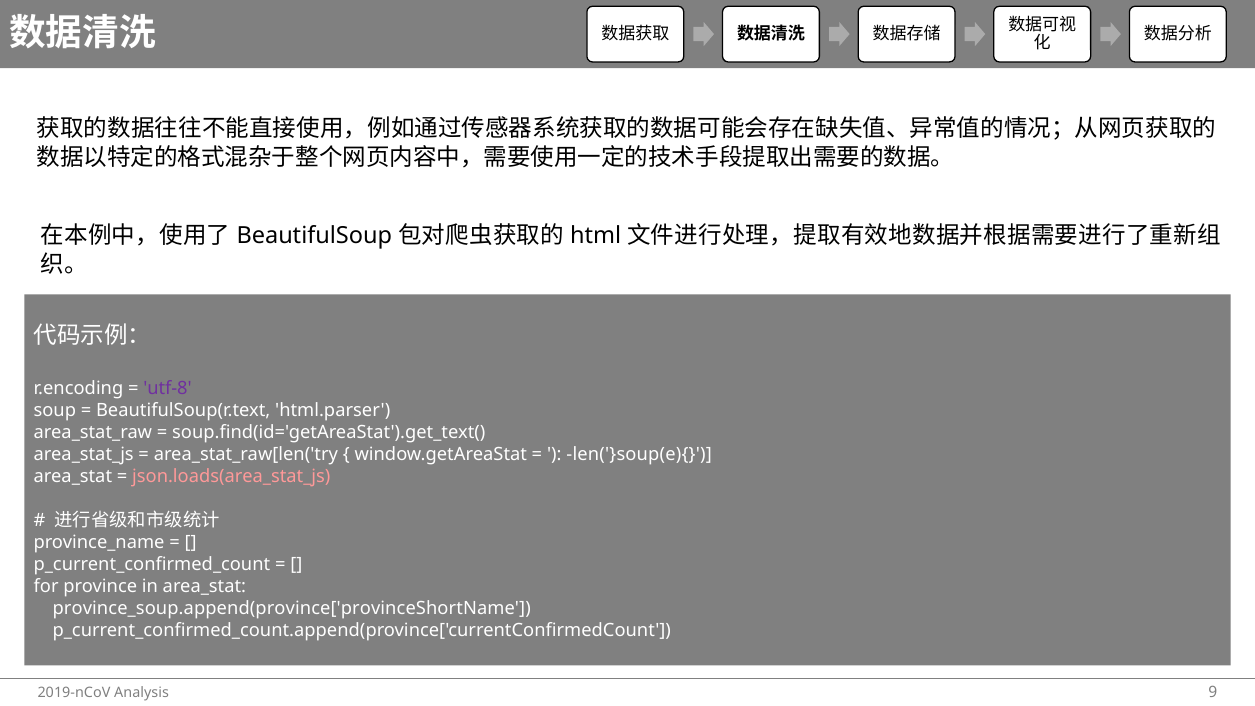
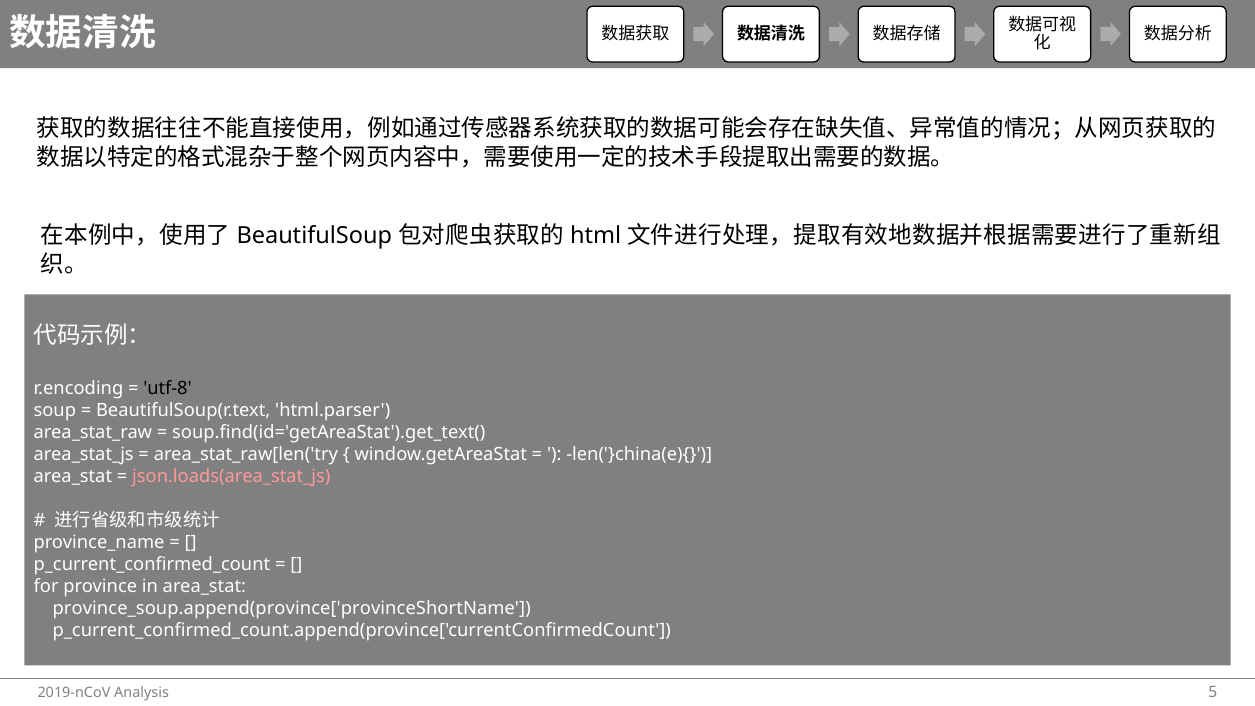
utf-8 colour: purple -> black (168, 389)
len('}soup(e){: len('}soup(e){ -> len('}china(e){ (639, 454)
9: 9 -> 5 (1213, 692)
